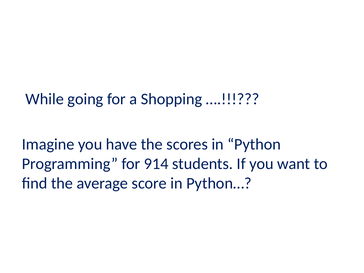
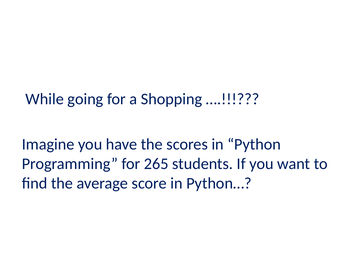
914: 914 -> 265 (156, 164)
